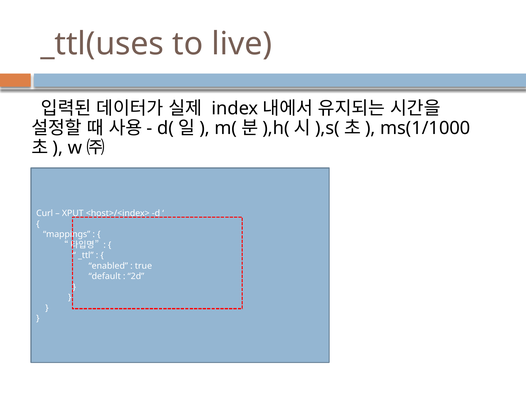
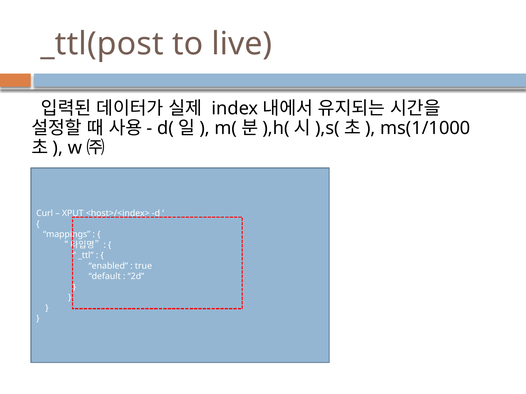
_ttl(uses: _ttl(uses -> _ttl(post (102, 44)
